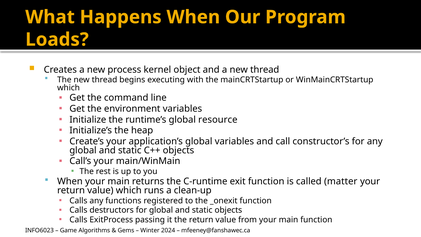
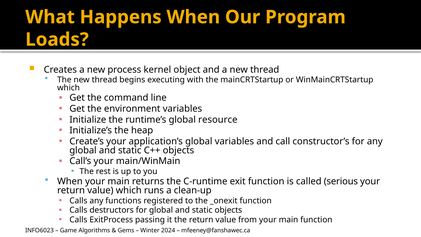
matter: matter -> serious (341, 181)
